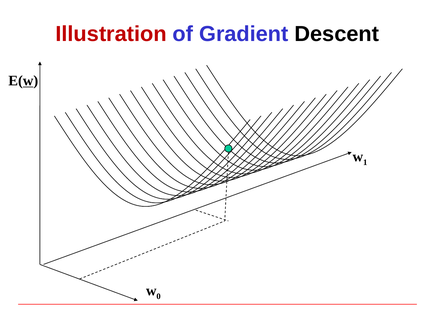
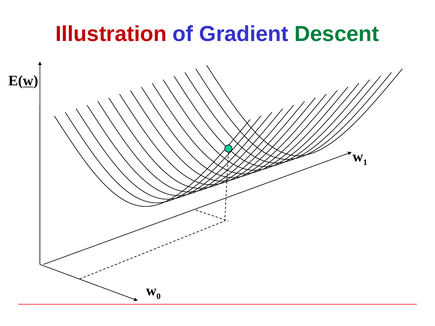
Descent colour: black -> green (337, 34)
